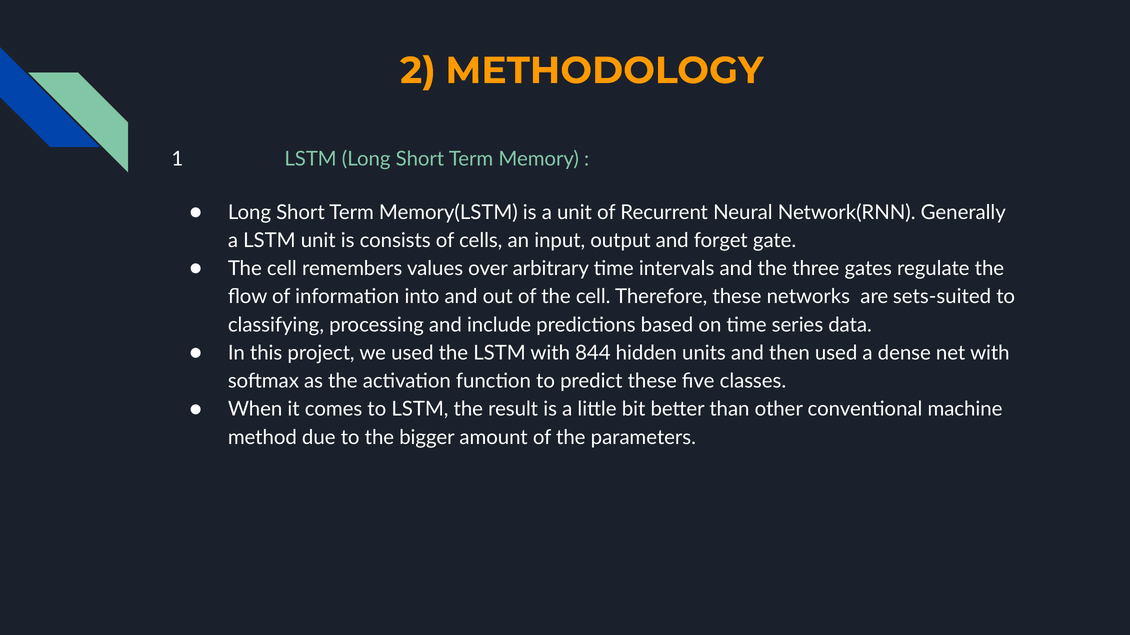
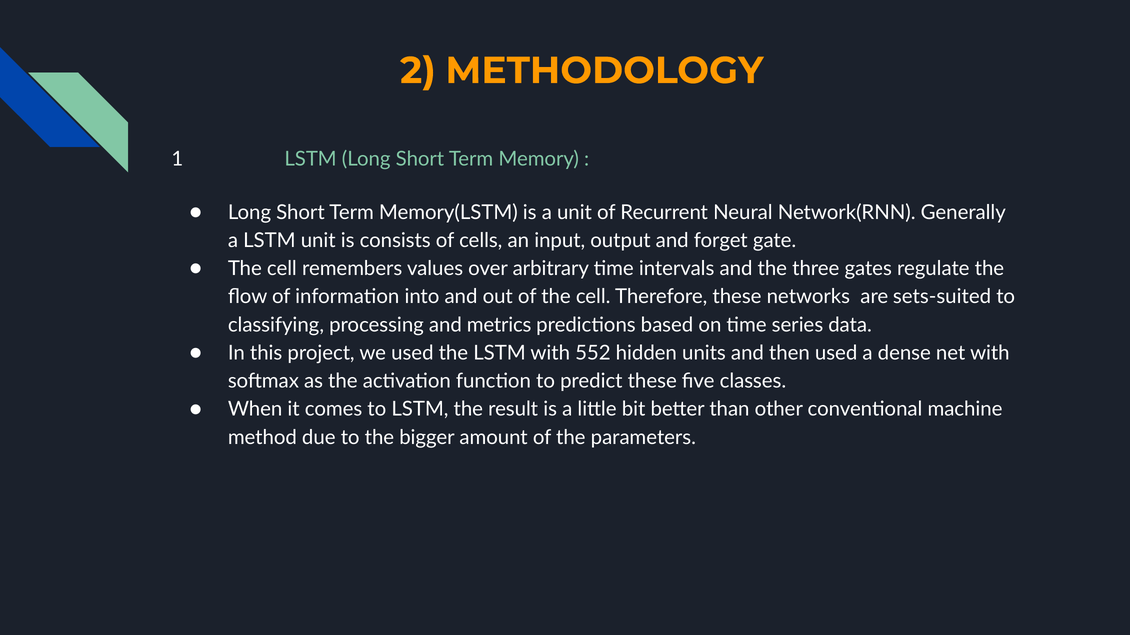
include: include -> metrics (499, 325)
844: 844 -> 552 (593, 353)
